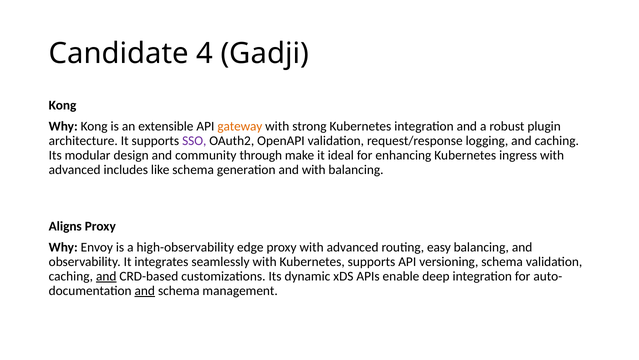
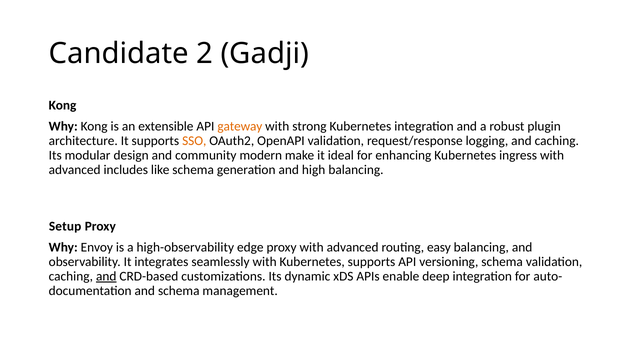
4: 4 -> 2 (205, 54)
SSO colour: purple -> orange (194, 141)
through: through -> modern (261, 155)
and with: with -> high (314, 169)
Aligns: Aligns -> Setup (65, 226)
and underline: present -> none (145, 290)
